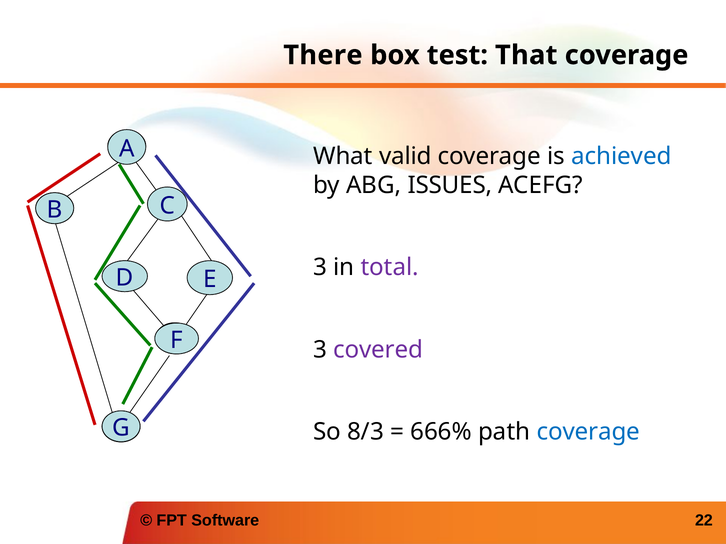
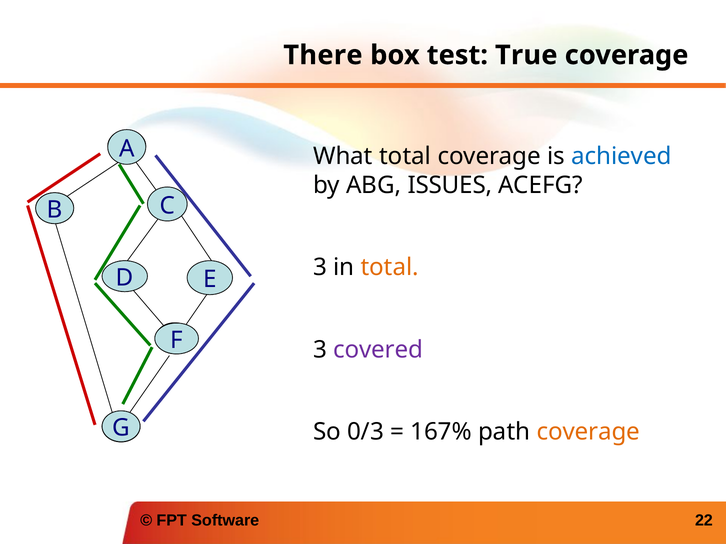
That: That -> True (526, 55)
What valid: valid -> total (405, 156)
total colour: purple -> orange (390, 268)
8/3: 8/3 -> 0/3 (365, 432)
666%: 666% -> 167% (441, 432)
coverage colour: blue -> orange (588, 432)
